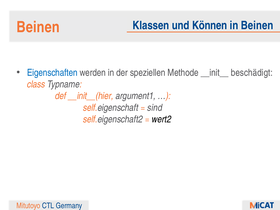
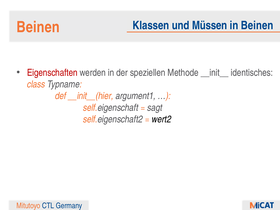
Können: Können -> Müssen (210, 25)
Eigenschaften colour: blue -> red (52, 73)
beschädigt: beschädigt -> identisches (252, 73)
sind: sind -> sagt (155, 108)
